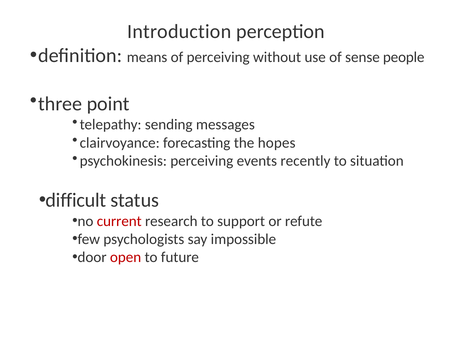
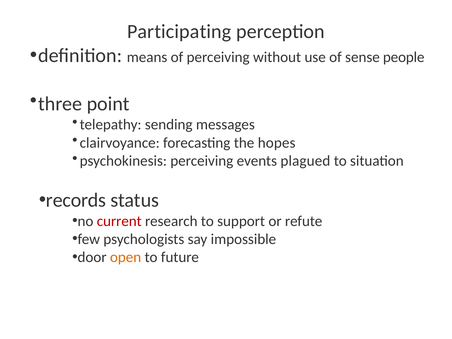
Introduction: Introduction -> Participating (179, 32)
recently: recently -> plagued (305, 161)
difficult: difficult -> records (76, 200)
open colour: red -> orange (126, 257)
